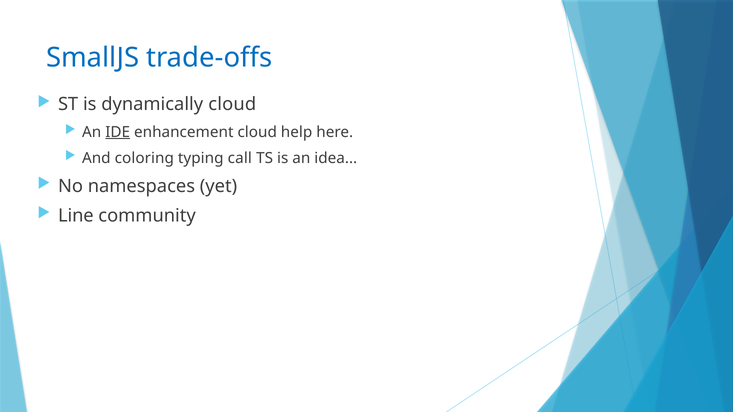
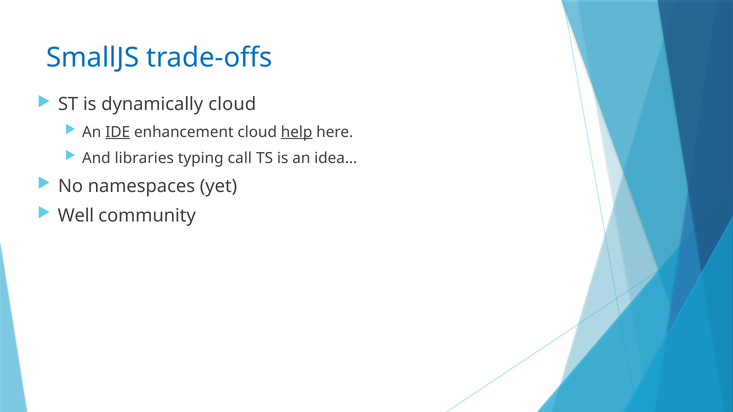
help underline: none -> present (297, 132)
coloring: coloring -> libraries (144, 158)
Line: Line -> Well (76, 216)
